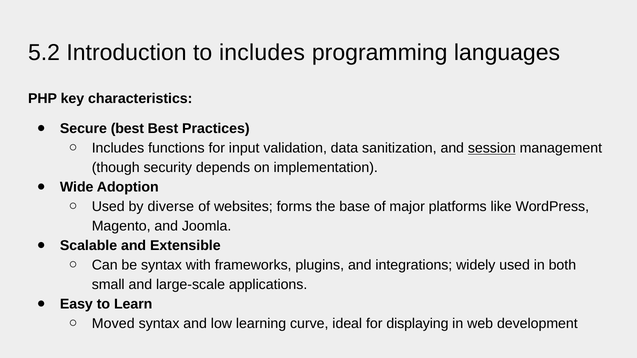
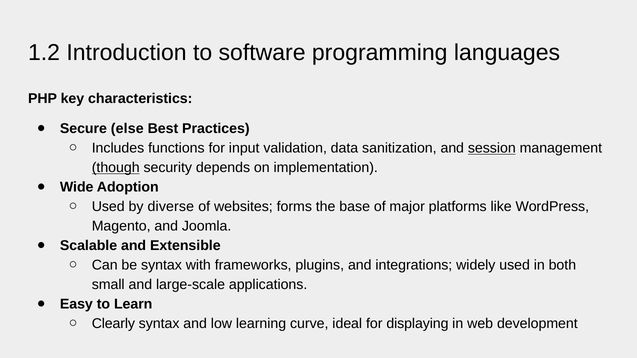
5.2: 5.2 -> 1.2 (44, 53)
to includes: includes -> software (262, 53)
Secure best: best -> else (127, 129)
though underline: none -> present (116, 168)
Moved: Moved -> Clearly (113, 324)
